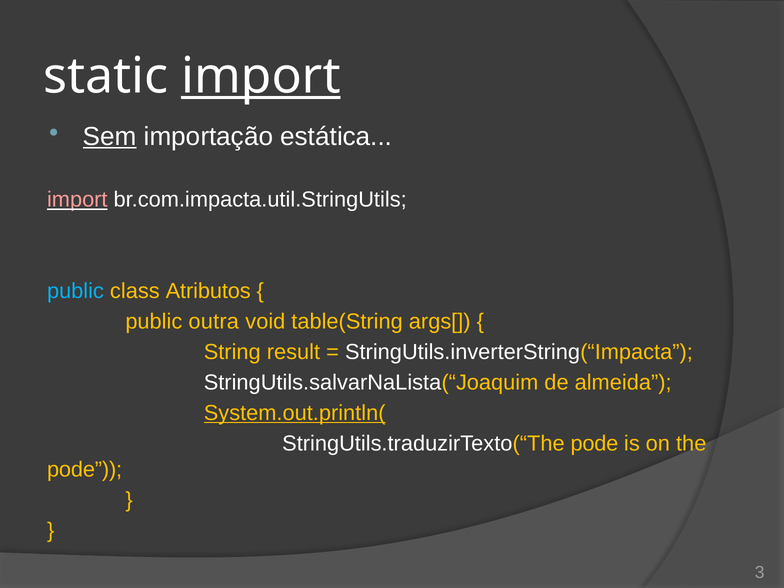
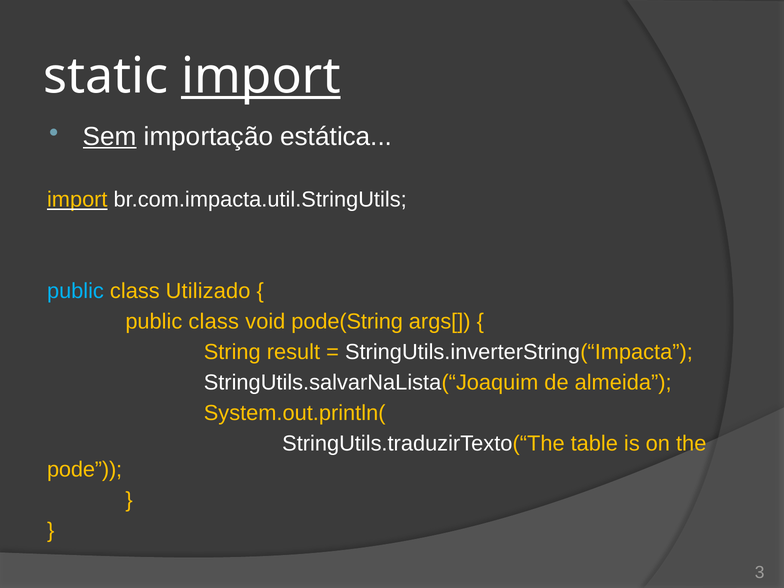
import colour: pink -> yellow (77, 200)
Atributos: Atributos -> Utilizado (208, 291)
outra: outra -> class (214, 322)
table(String: table(String -> pode(String (347, 322)
System.out.println( underline: present -> none (295, 413)
StringUtils.traduzirTexto(“The pode: pode -> table (594, 444)
